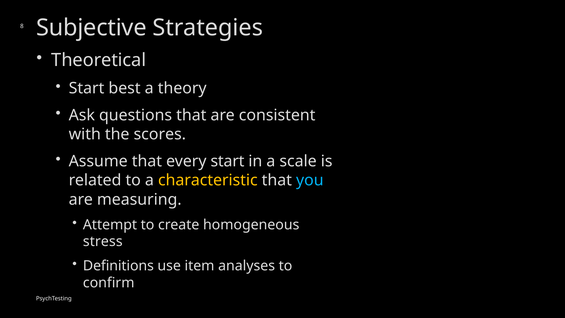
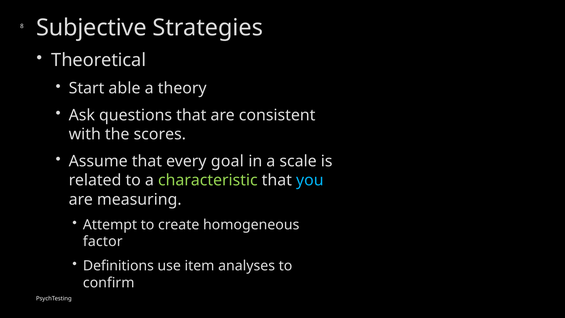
best: best -> able (125, 88)
every start: start -> goal (227, 161)
characteristic colour: yellow -> light green (208, 180)
stress: stress -> factor (103, 241)
